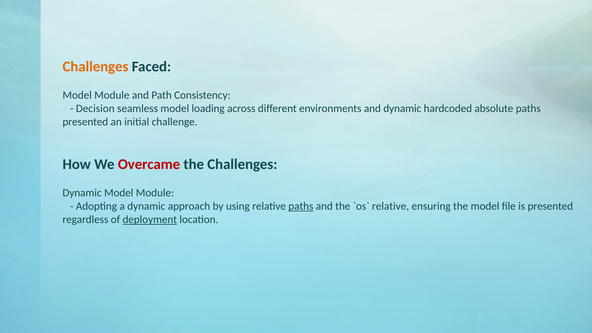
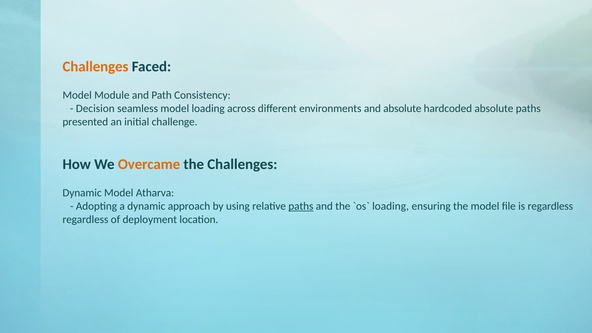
and dynamic: dynamic -> absolute (402, 109)
Overcame colour: red -> orange (149, 164)
Dynamic Model Module: Module -> Atharva (155, 193)
relative: relative -> loading (391, 206)
is presented: presented -> regardless (550, 206)
deployment underline: present -> none (150, 220)
